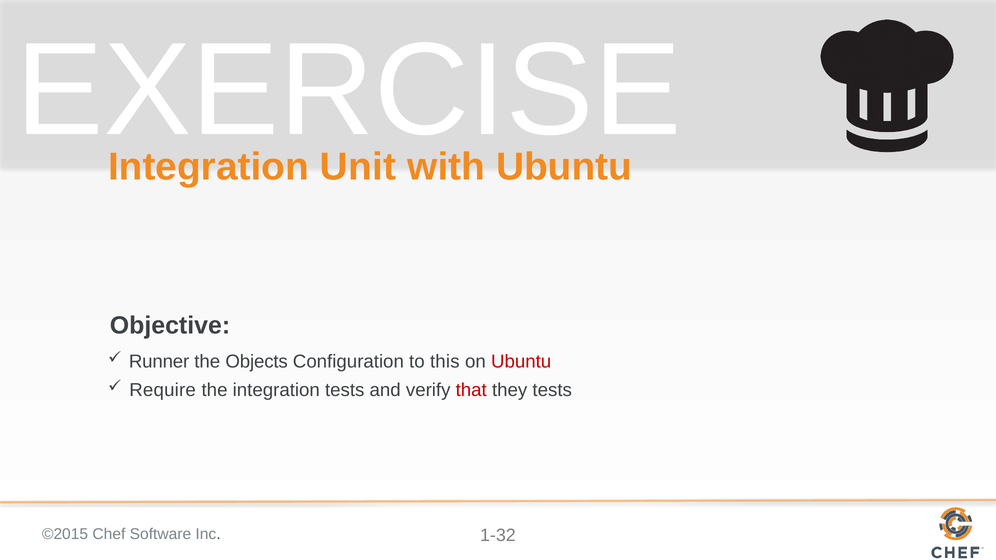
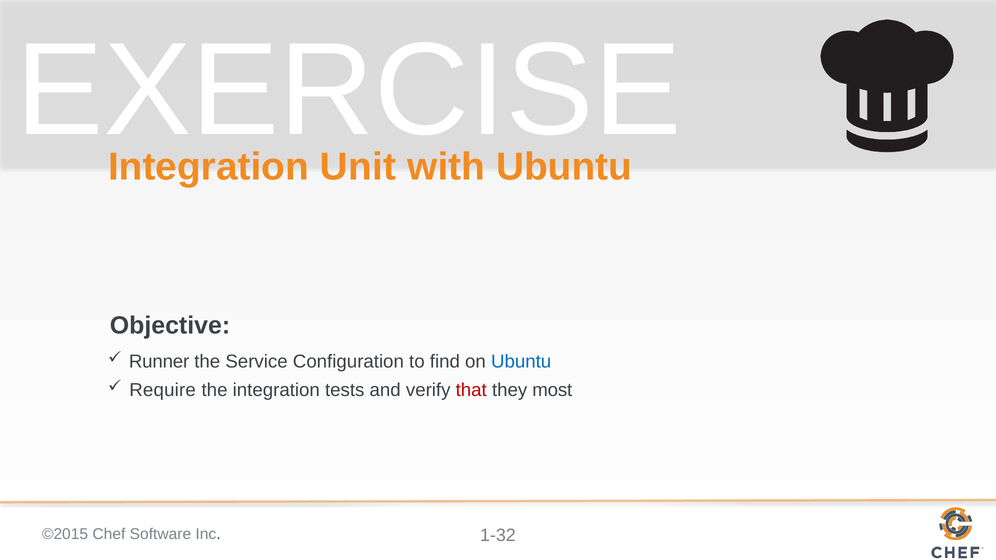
Objects: Objects -> Service (257, 362)
this: this -> find (445, 362)
Ubuntu colour: red -> blue (521, 362)
they tests: tests -> most (552, 390)
